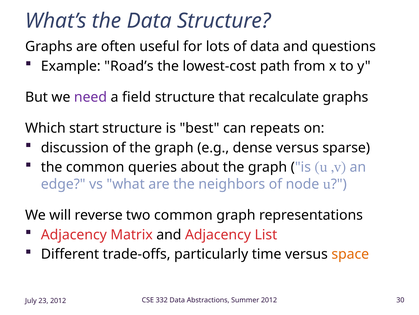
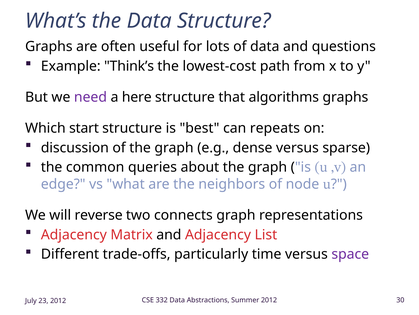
Road’s: Road’s -> Think’s (129, 66)
field: field -> here (137, 97)
recalculate: recalculate -> algorithms (284, 97)
two common: common -> connects (183, 215)
space colour: orange -> purple (350, 254)
